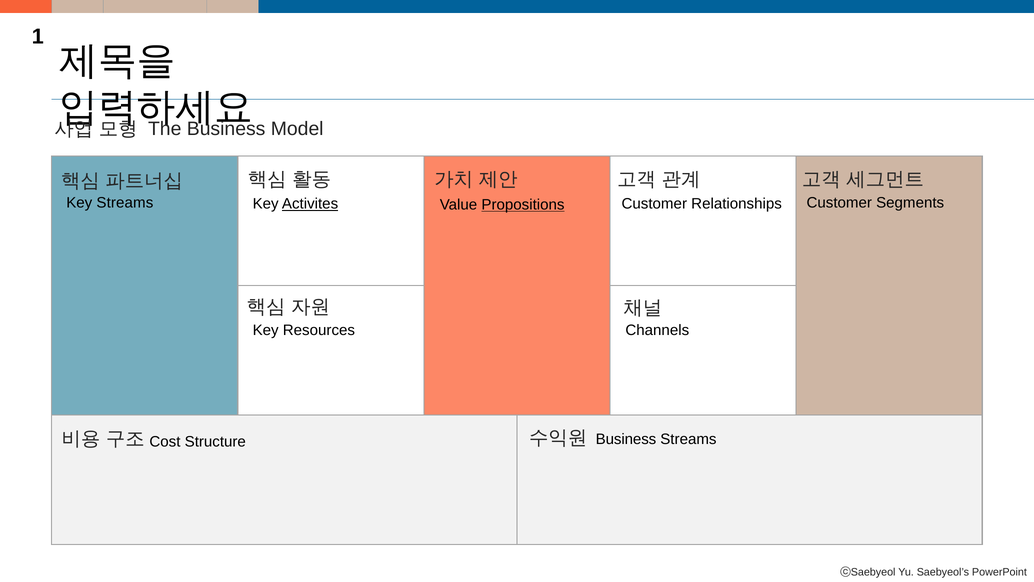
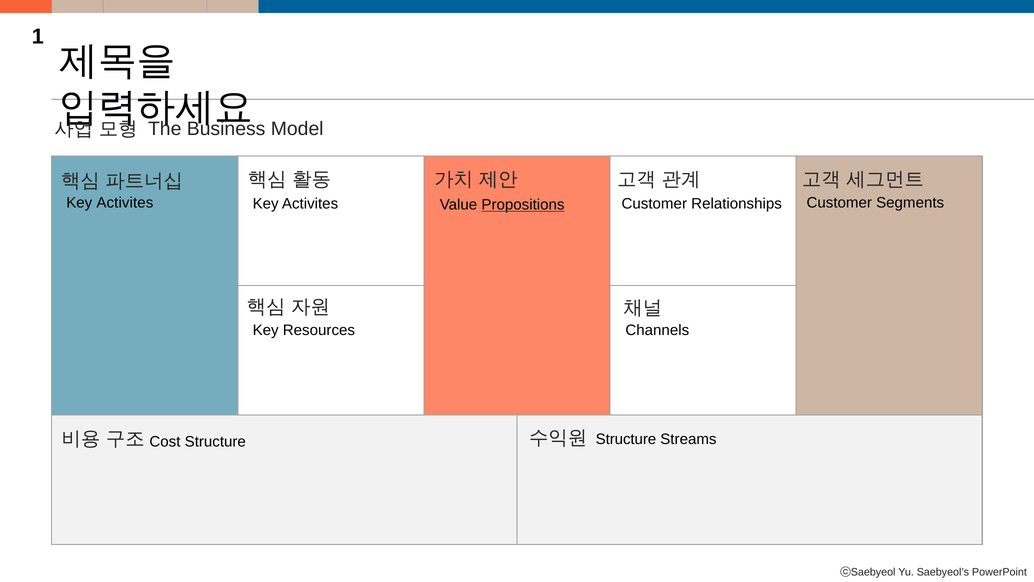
Streams: Streams -> Activites (125, 203)
Activites underline: present -> none (310, 204)
Structure Business: Business -> Structure (626, 439)
